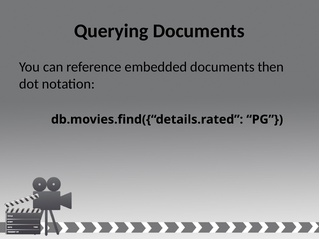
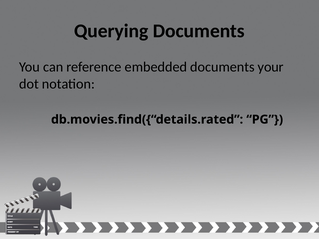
then: then -> your (271, 67)
